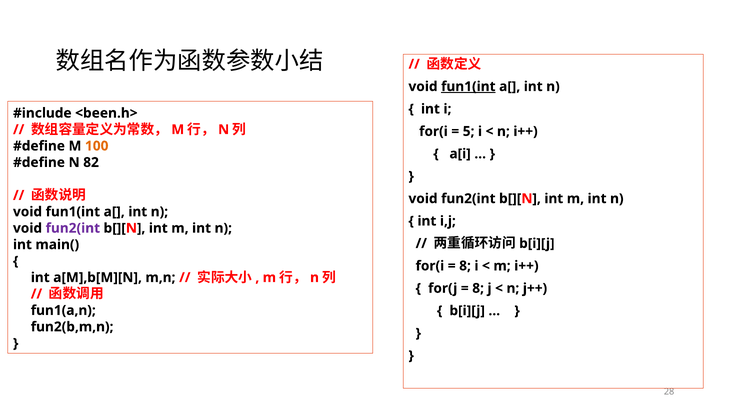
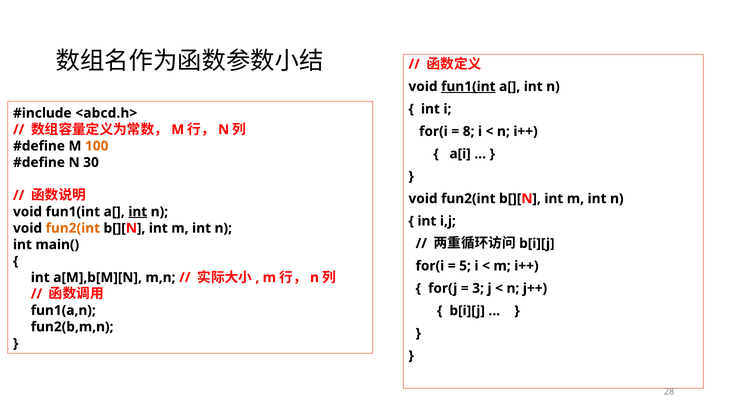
<been.h>: <been.h> -> <abcd.h> (106, 113)
5: 5 -> 8 (469, 131)
82: 82 -> 30 (91, 162)
int underline: none -> present (138, 212)
fun2(int colour: purple -> orange (73, 228)
8: 8 -> 5 (465, 266)
8: 8 -> 3 (478, 288)
